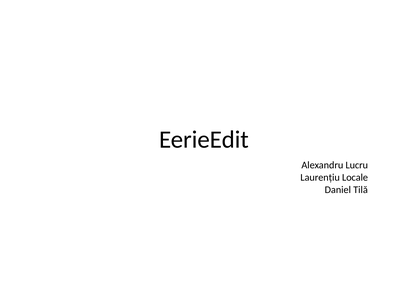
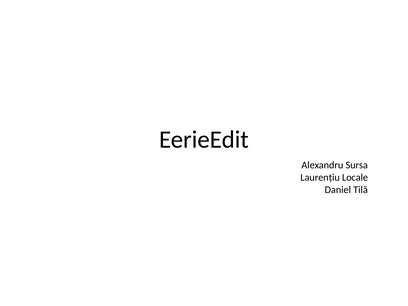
Lucru: Lucru -> Sursa (357, 165)
